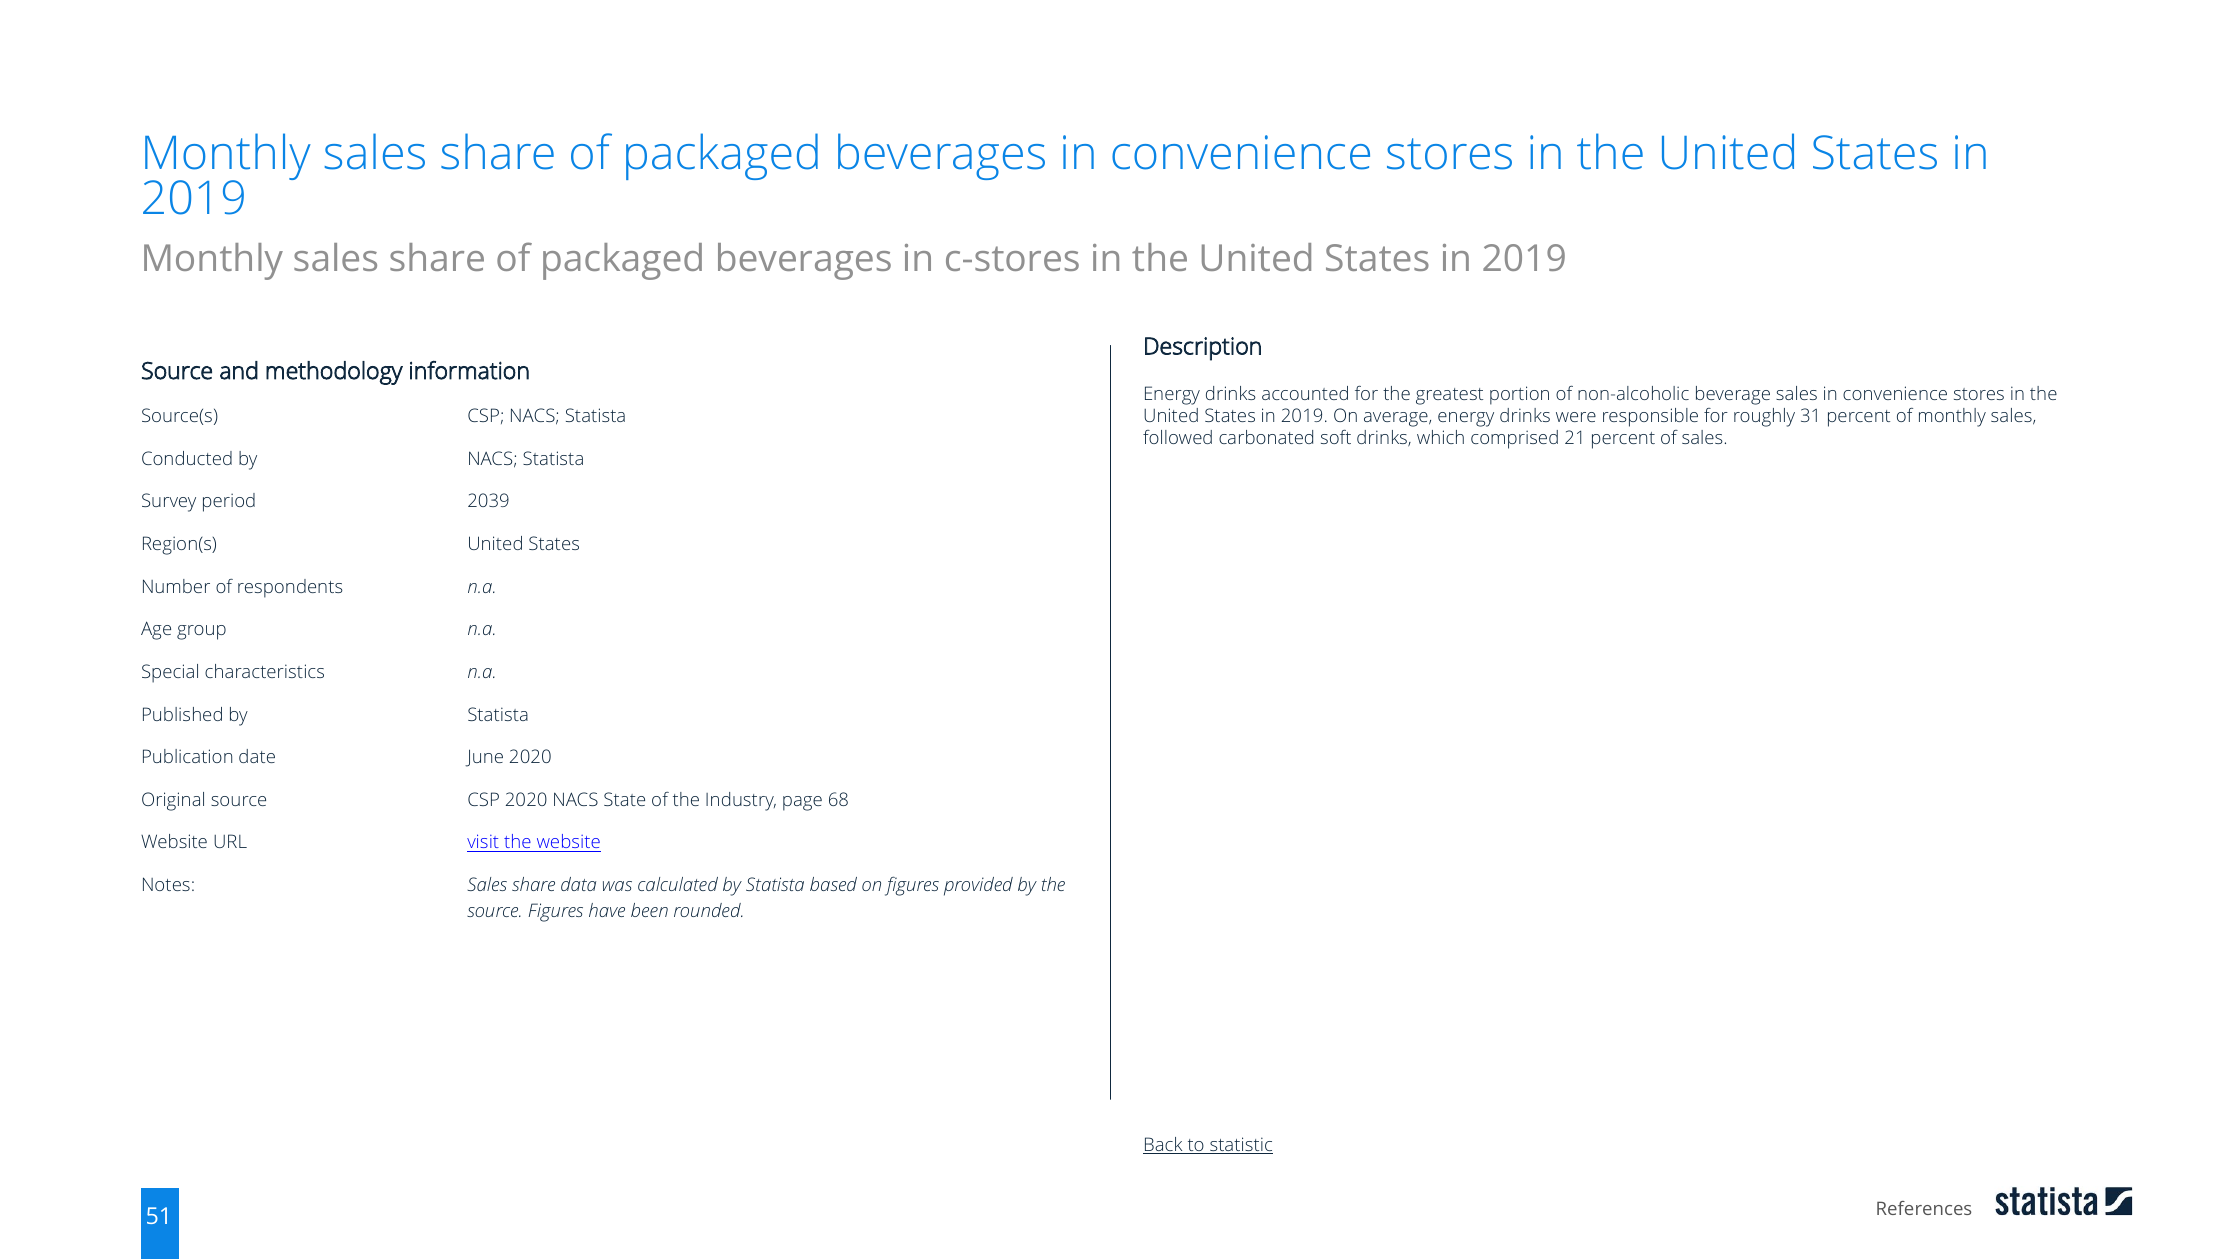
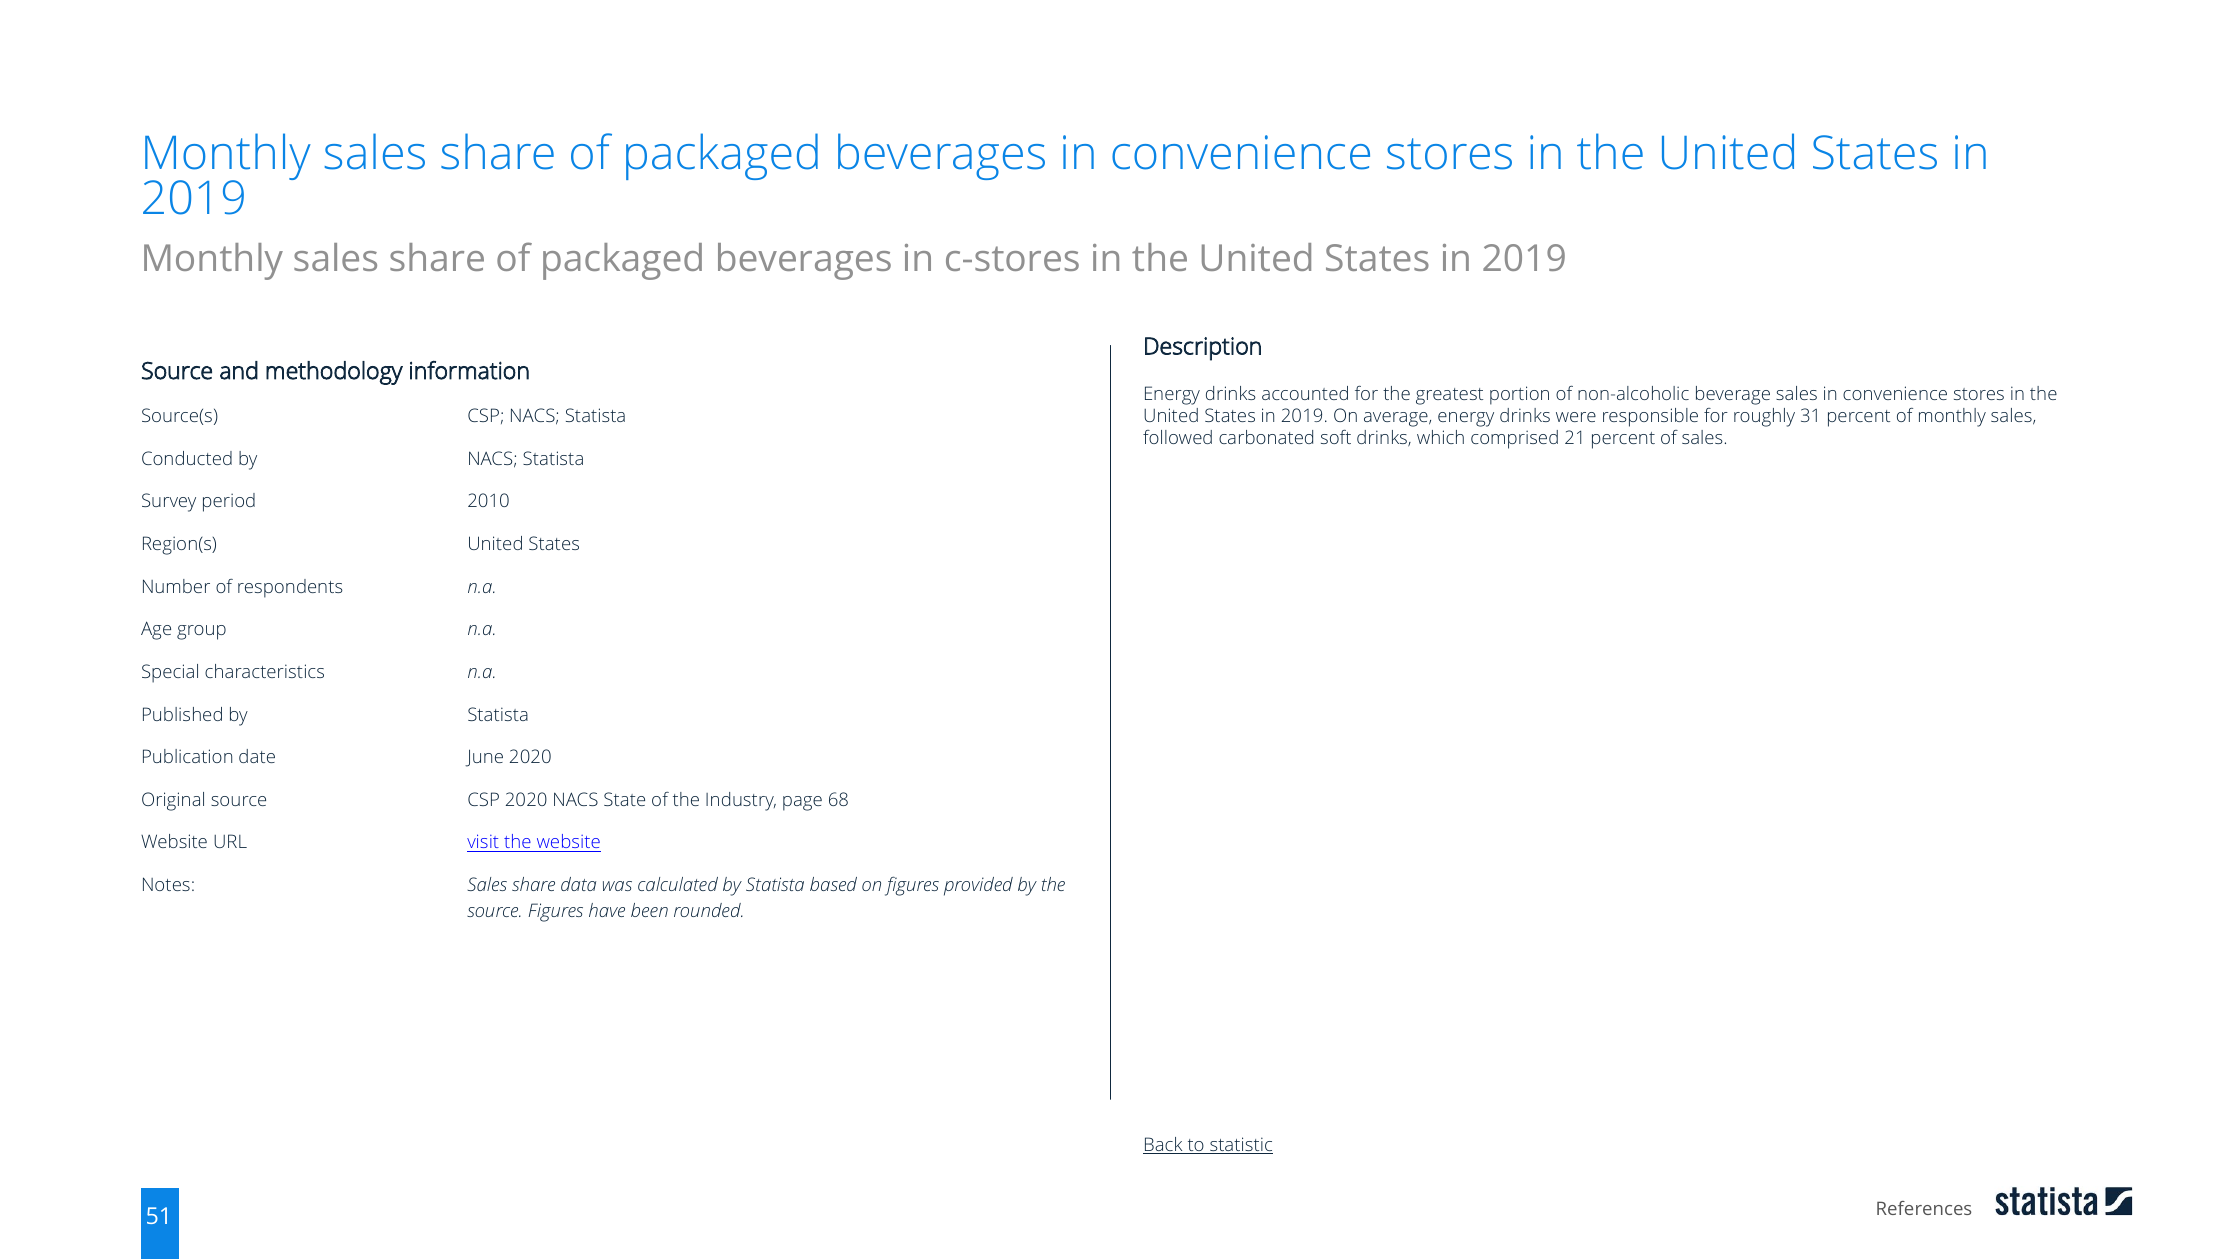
2039: 2039 -> 2010 (489, 502)
